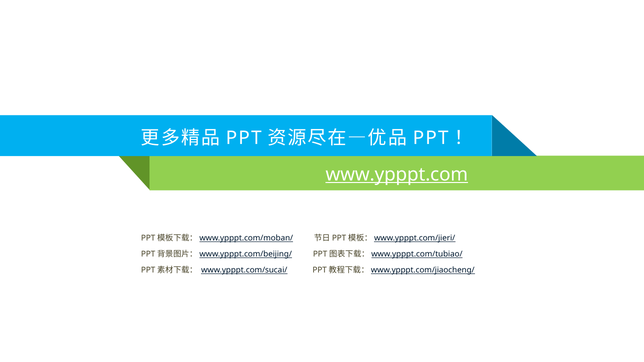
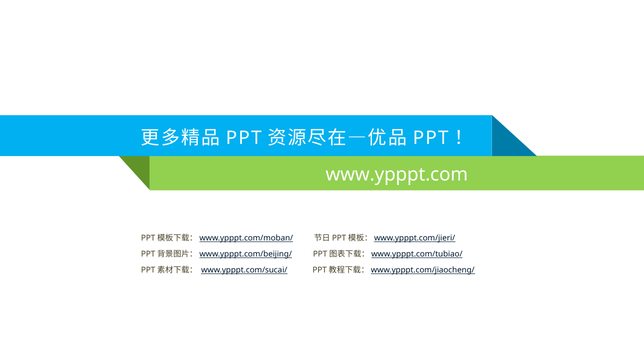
www.ypppt.com underline: present -> none (397, 174)
